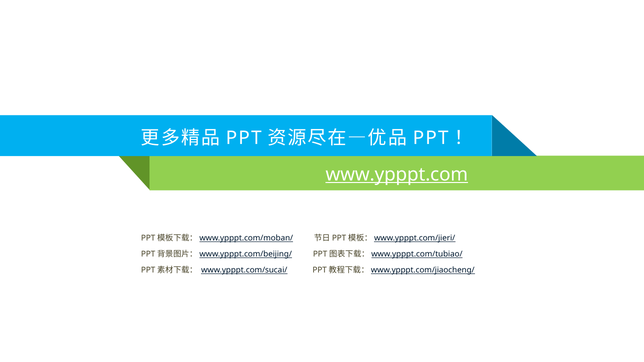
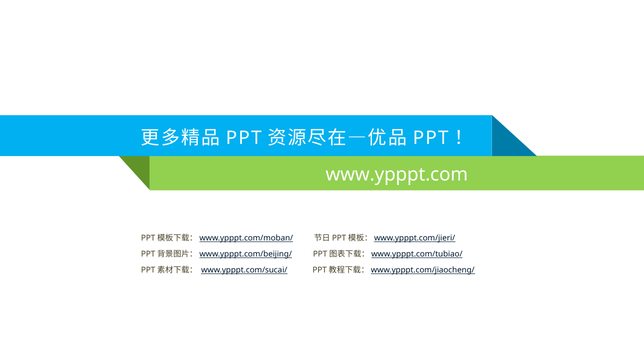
www.ypppt.com underline: present -> none (397, 174)
